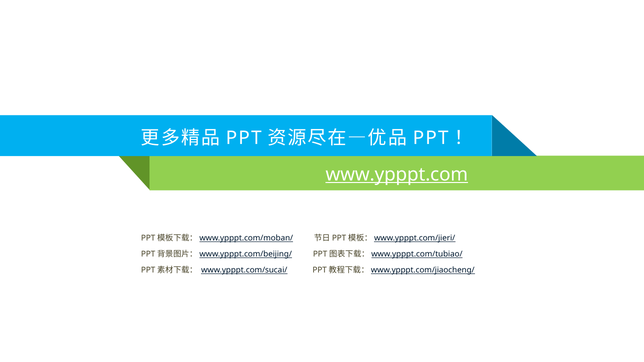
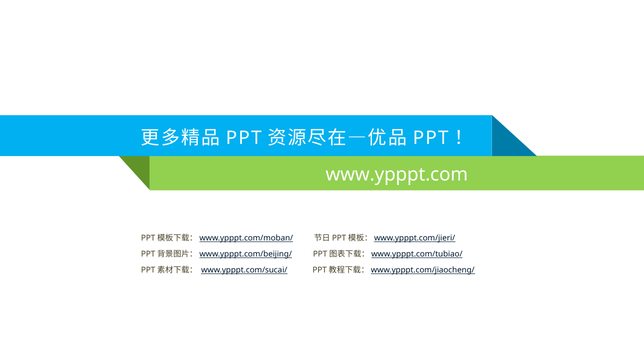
www.ypppt.com underline: present -> none (397, 174)
